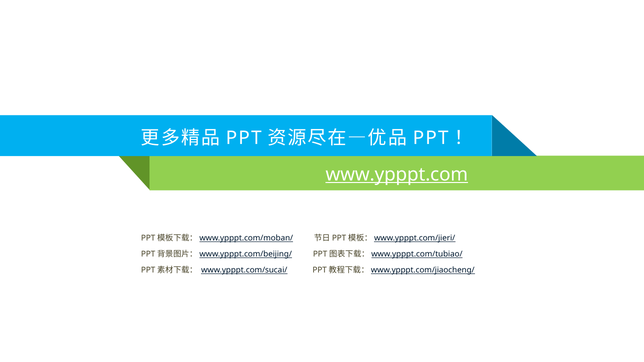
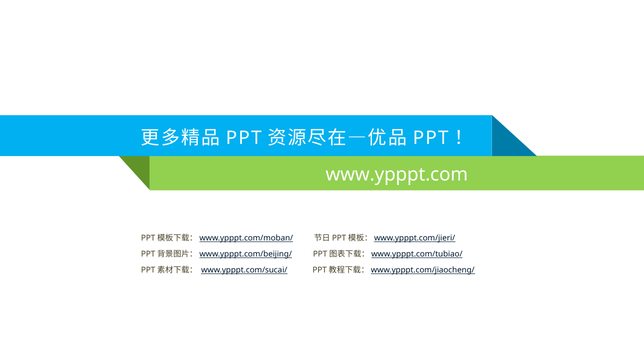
www.ypppt.com underline: present -> none (397, 174)
